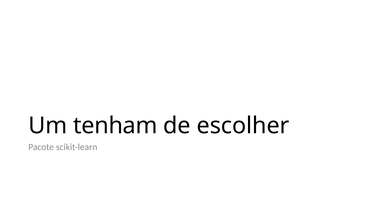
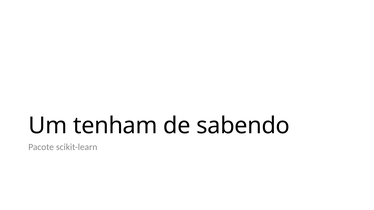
escolher: escolher -> sabendo (243, 126)
